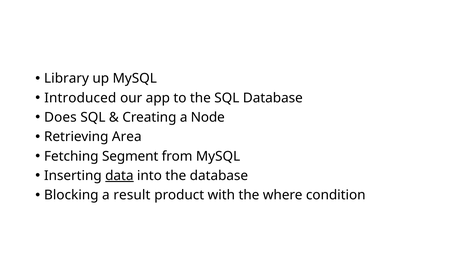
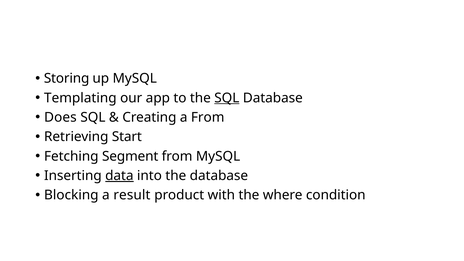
Library: Library -> Storing (67, 78)
Introduced: Introduced -> Templating (80, 98)
SQL underline: none -> present (227, 98)
a Node: Node -> From (208, 117)
Area: Area -> Start (127, 137)
